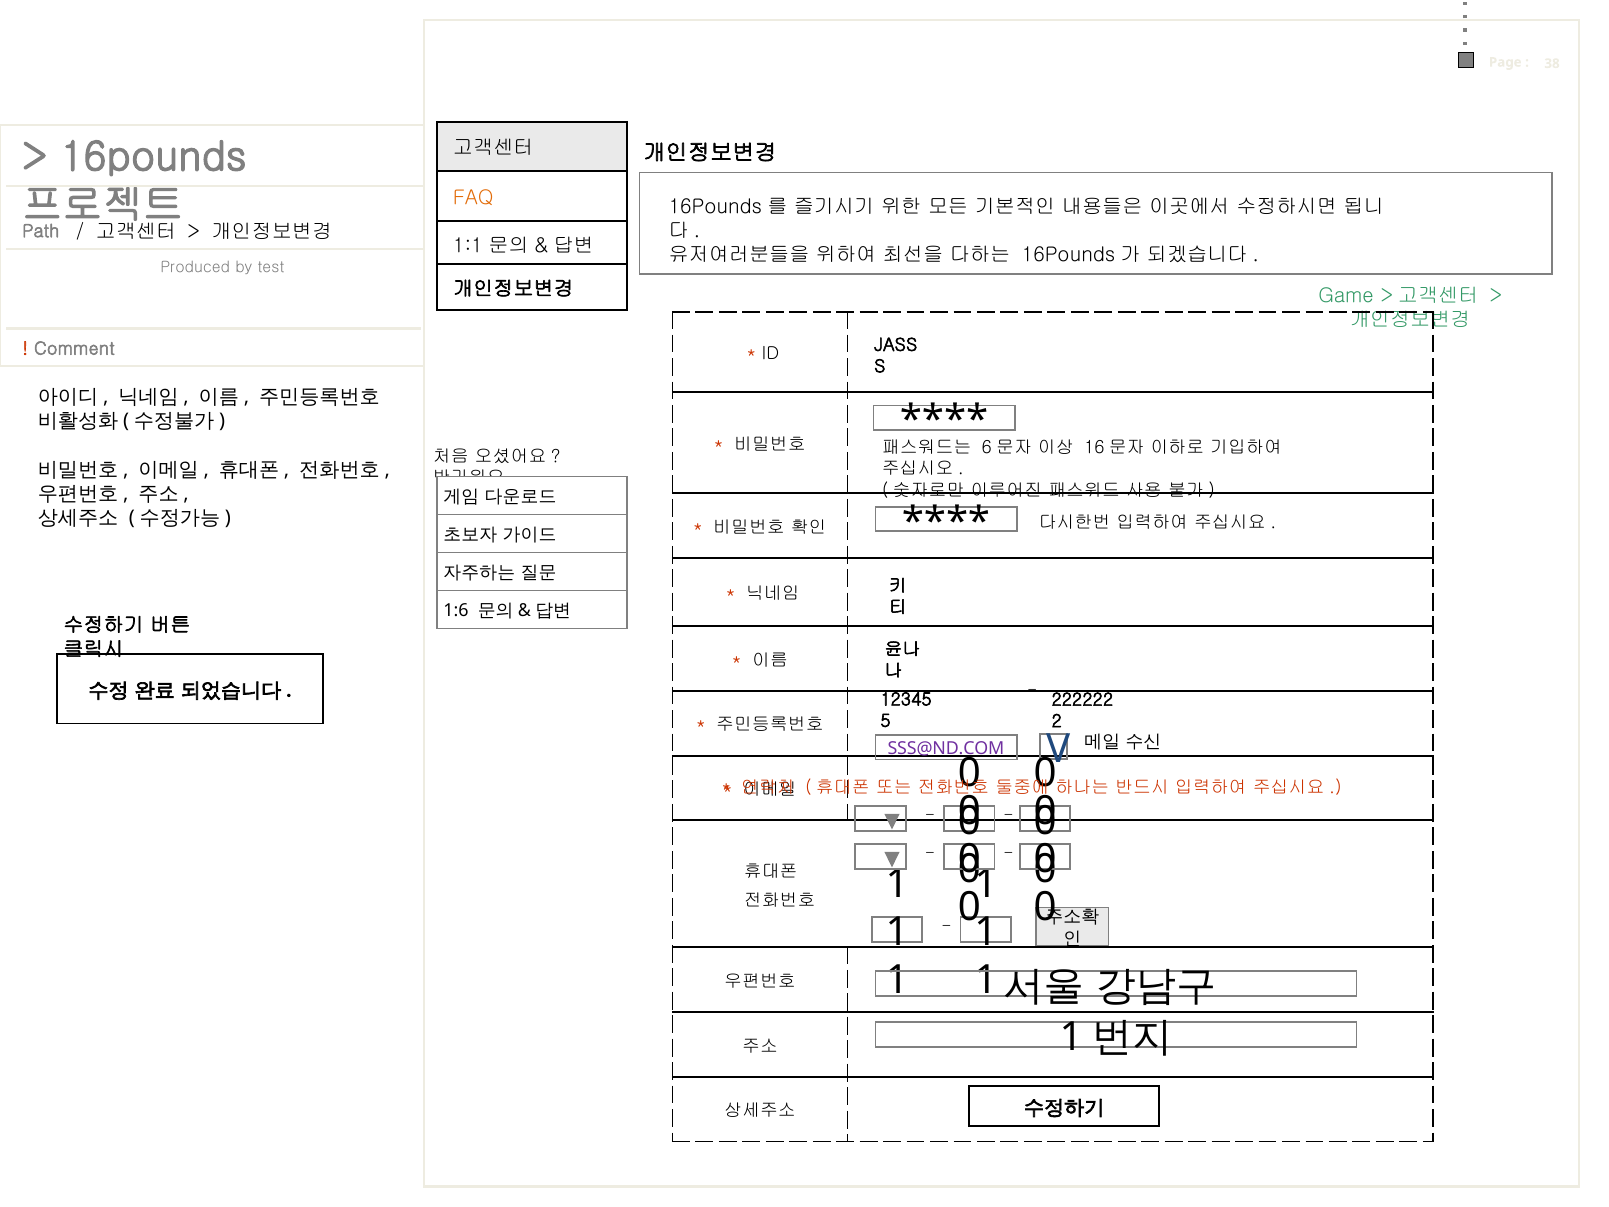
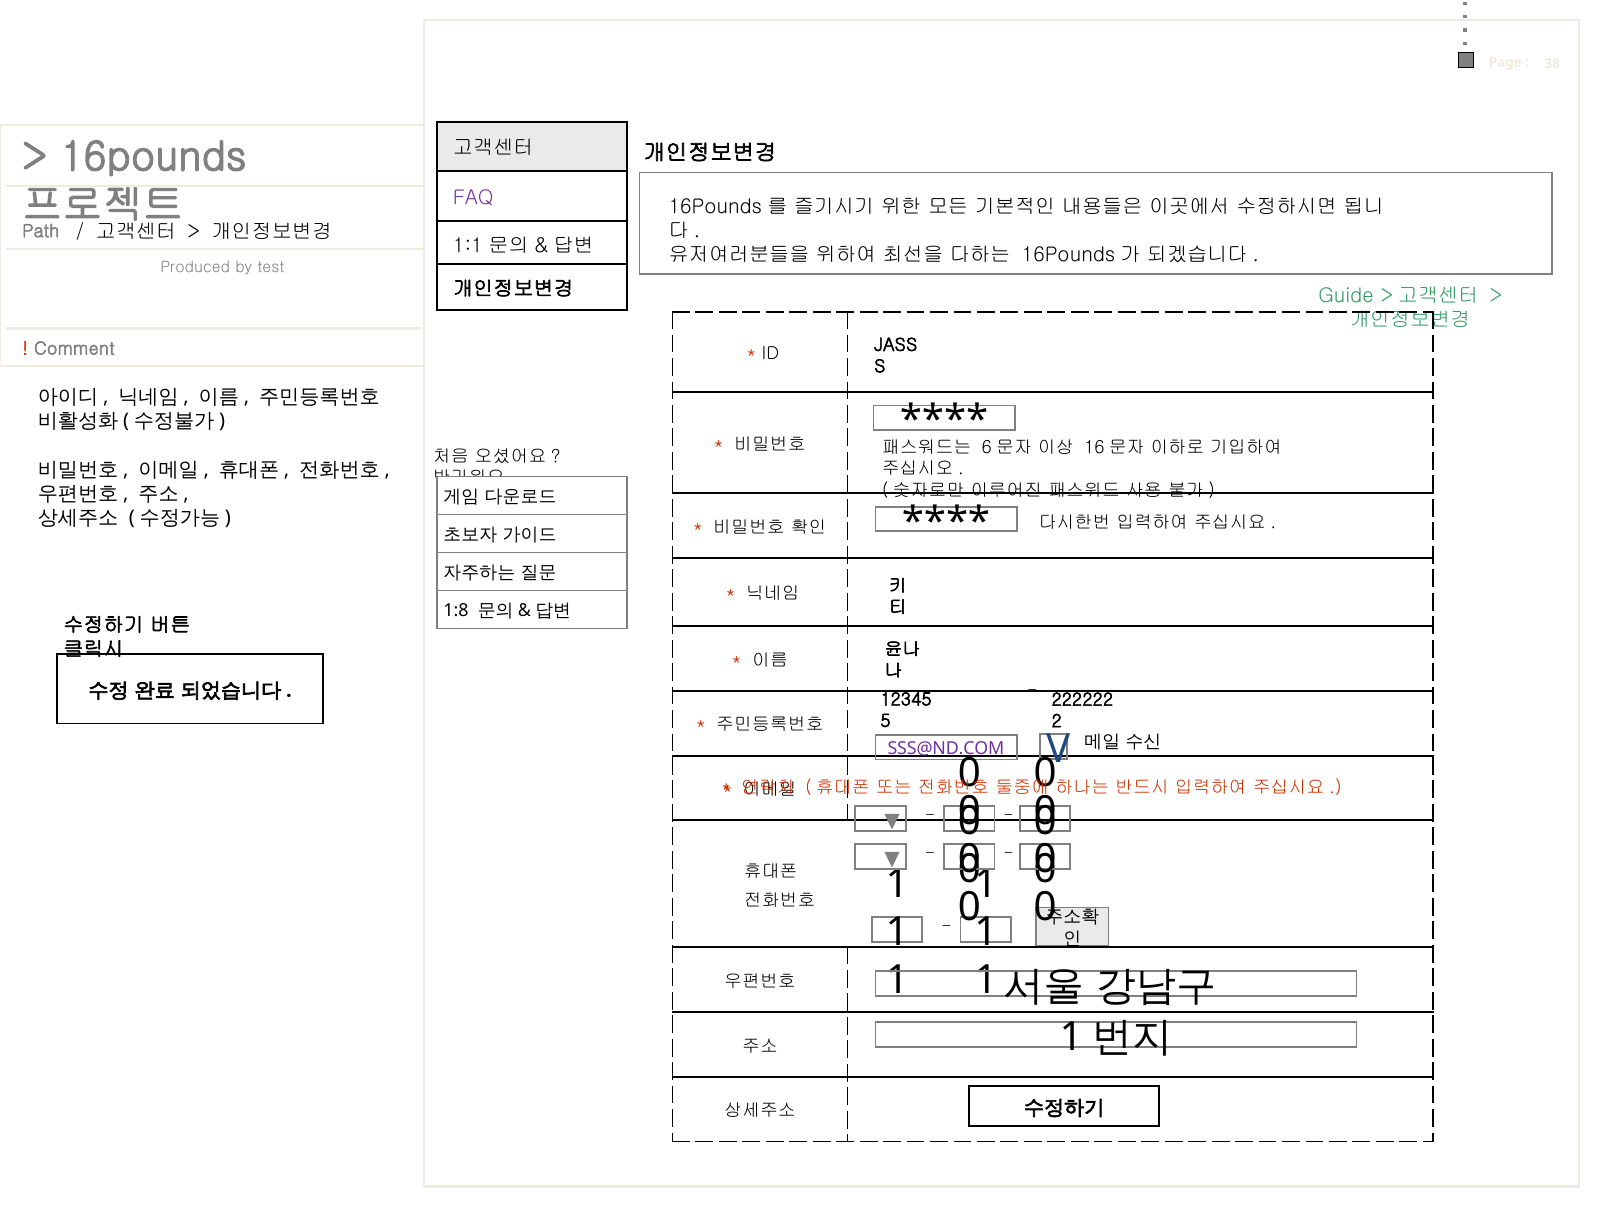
FAQ colour: orange -> purple (473, 198)
Game: Game -> Guide (1346, 296)
1:6: 1:6 -> 1:8 (456, 611)
